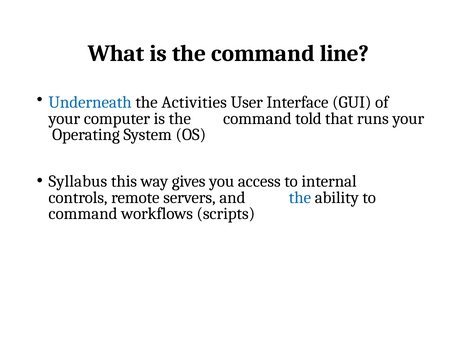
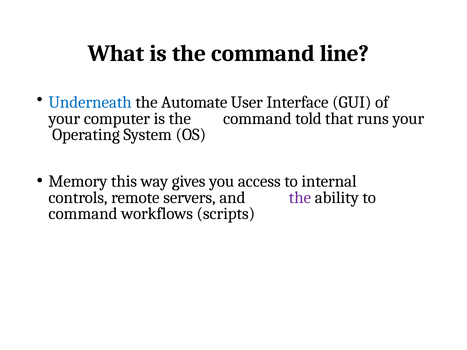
Activities: Activities -> Automate (194, 102)
Syllabus: Syllabus -> Memory (78, 181)
the colour: blue -> purple (300, 198)
